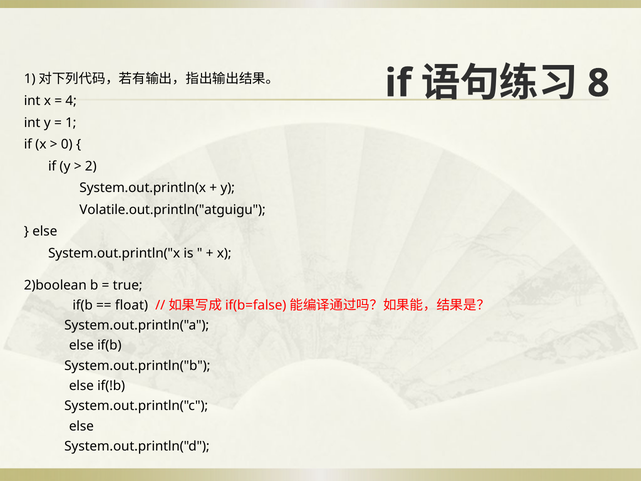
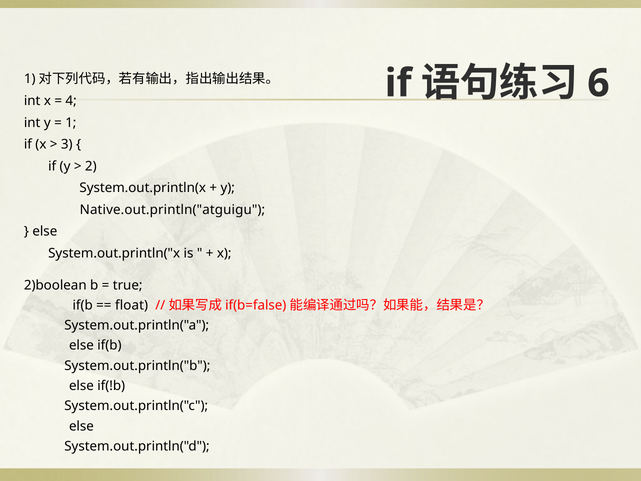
8: 8 -> 6 (598, 83)
0: 0 -> 3 (67, 144)
Volatile.out.println("atguigu: Volatile.out.println("atguigu -> Native.out.println("atguigu (172, 210)
